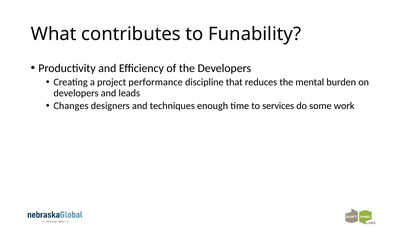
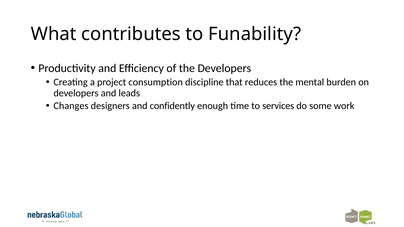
performance: performance -> consumption (156, 82)
techniques: techniques -> confidently (172, 106)
